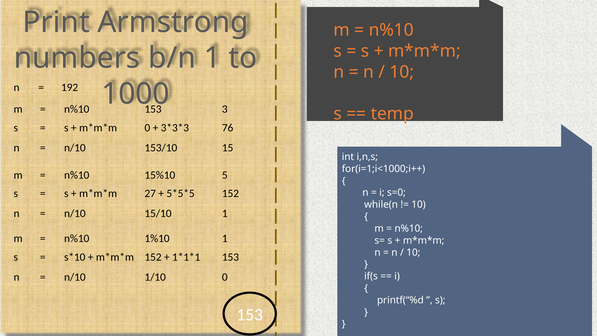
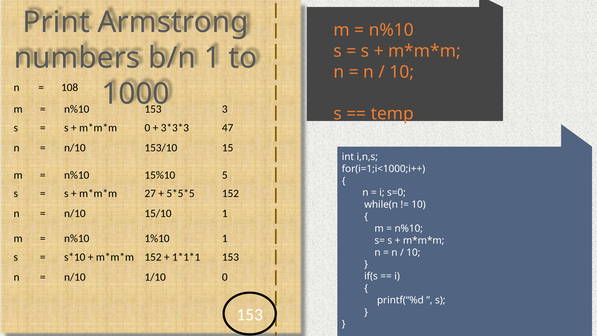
192: 192 -> 108 (70, 87)
76: 76 -> 47 (228, 128)
